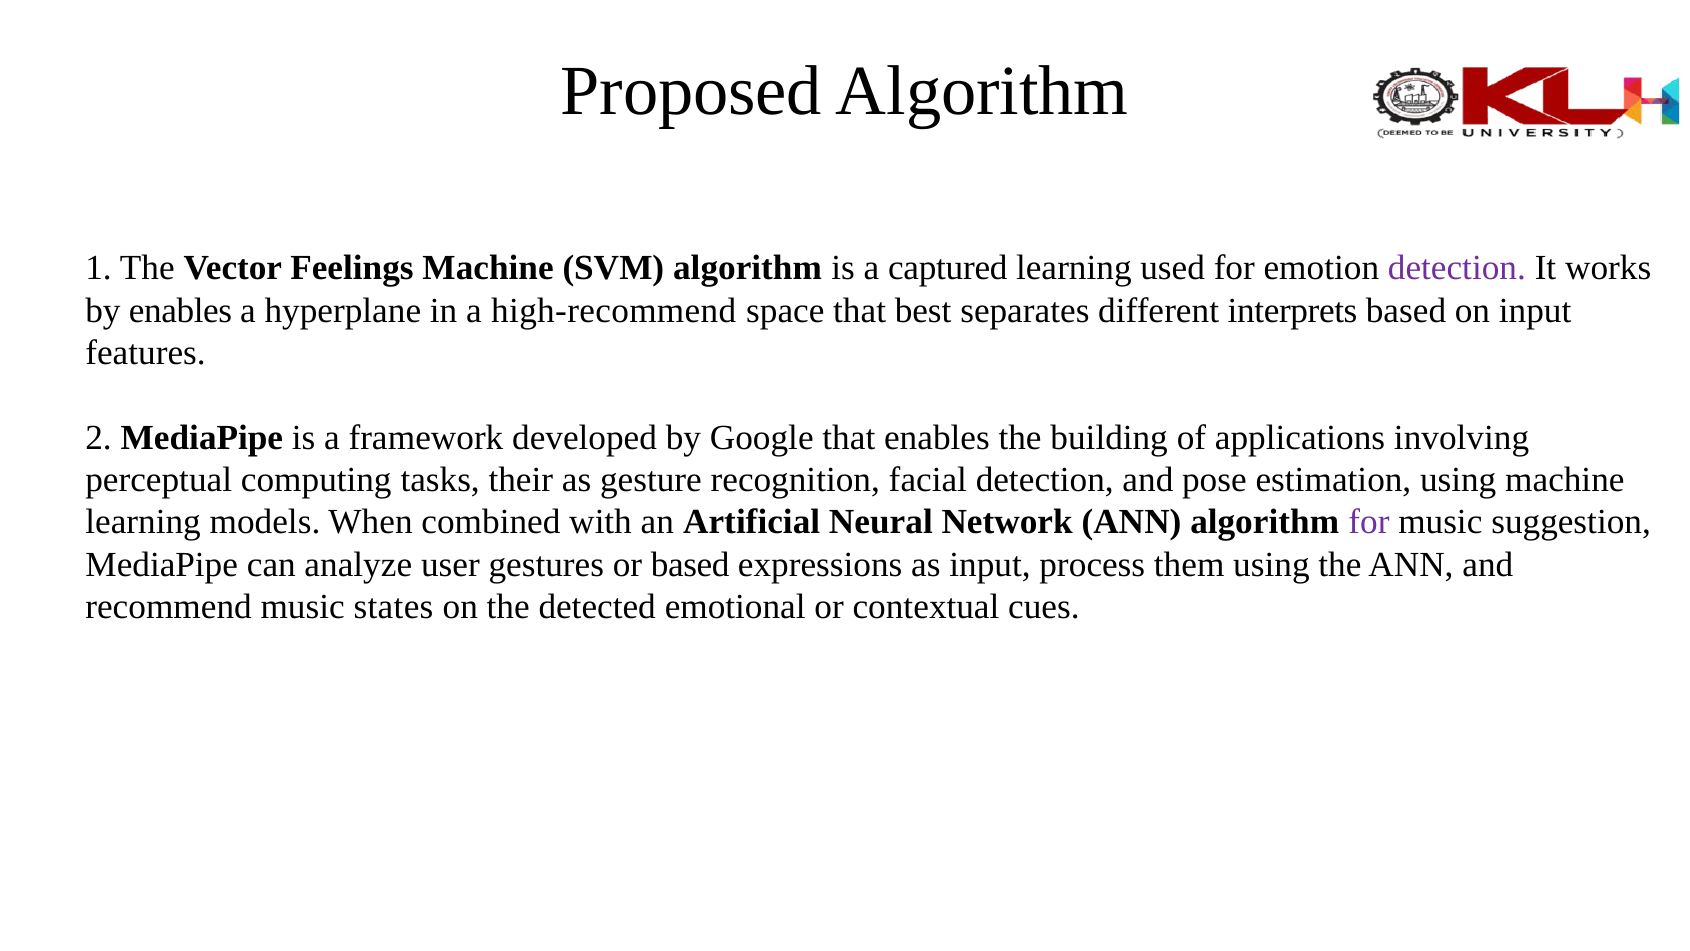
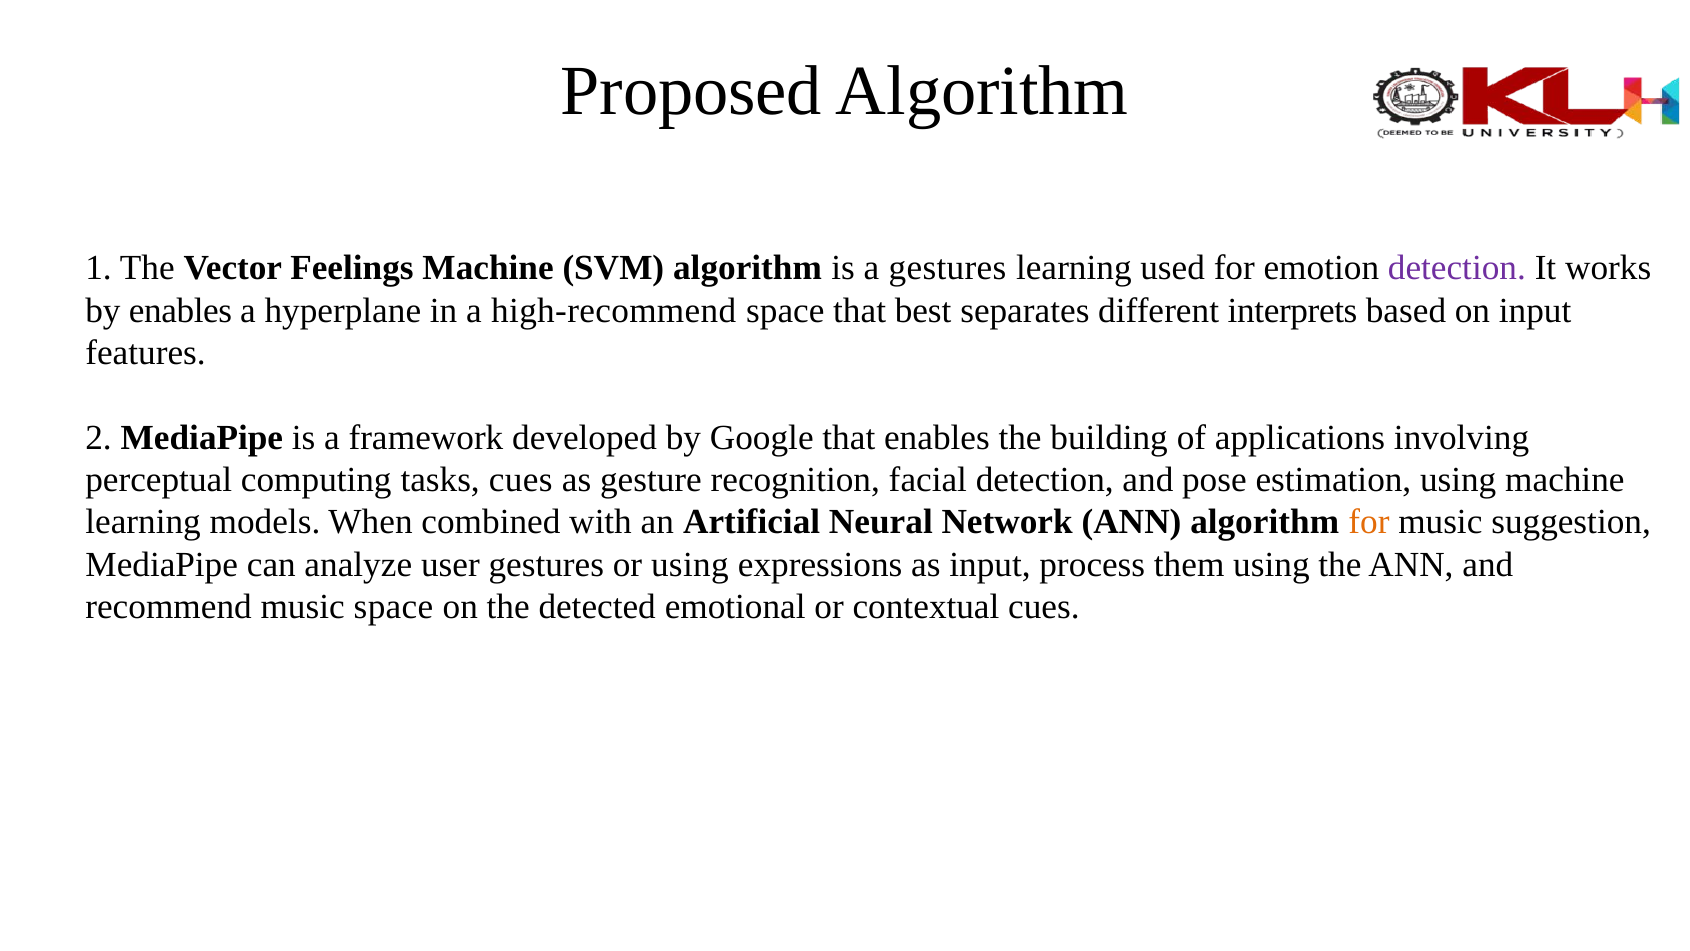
a captured: captured -> gestures (948, 268)
tasks their: their -> cues (521, 480)
for colour: purple -> orange (1369, 522)
or based: based -> using (690, 564)
music states: states -> space (393, 606)
